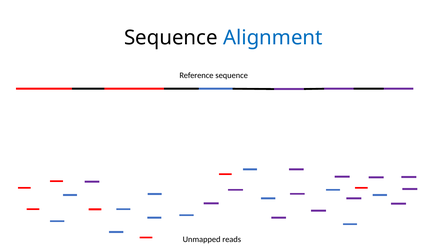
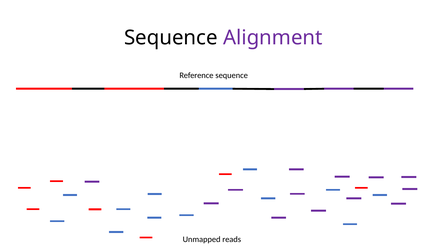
Alignment colour: blue -> purple (273, 38)
